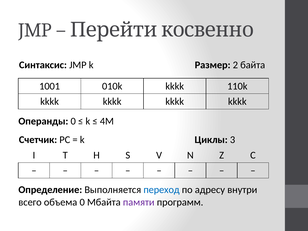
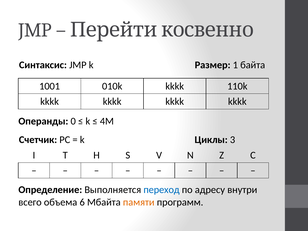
2: 2 -> 1 (235, 65)
объема 0: 0 -> 6 (82, 202)
памяти colour: purple -> orange (139, 202)
